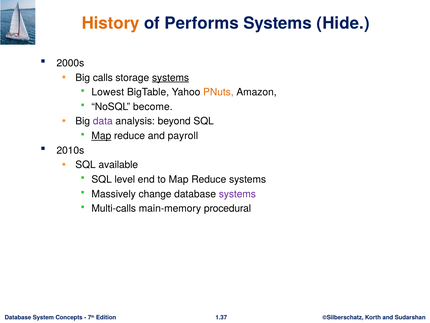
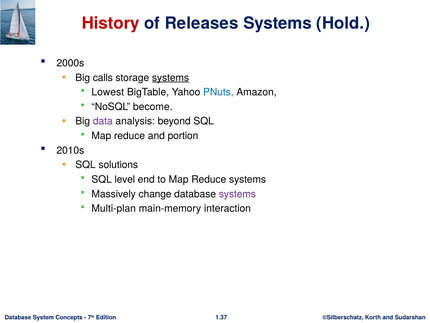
History colour: orange -> red (111, 23)
Performs: Performs -> Releases (202, 23)
Hide: Hide -> Hold (343, 23)
PNuts colour: orange -> blue (218, 92)
Map underline: present -> none (101, 136)
payroll: payroll -> portion (183, 136)
available: available -> solutions (118, 165)
Multi-calls: Multi-calls -> Multi-plan (114, 208)
procedural: procedural -> interaction (227, 208)
